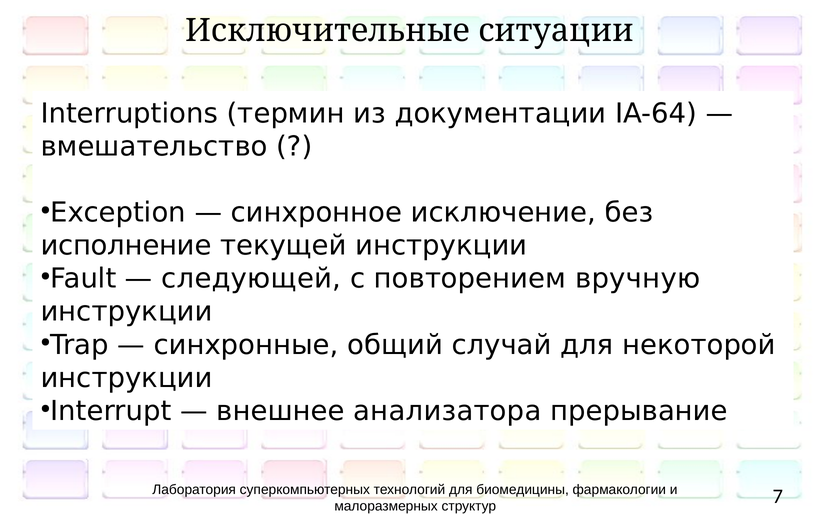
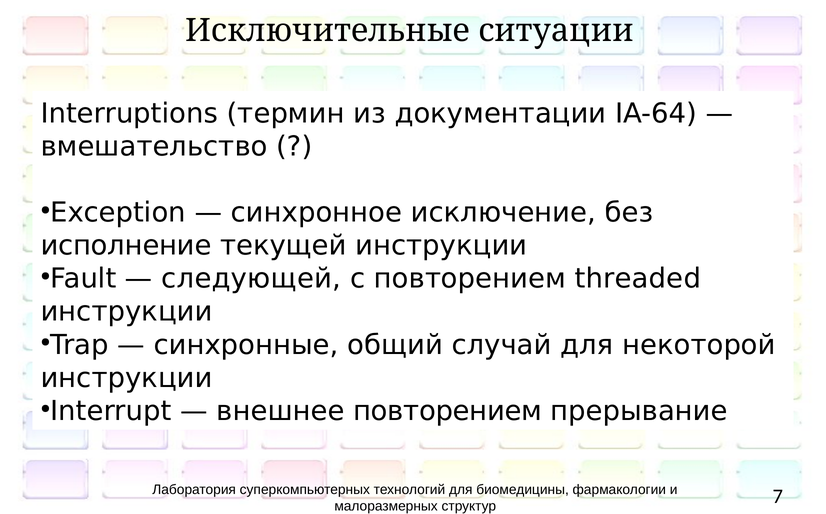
вручную: вручную -> threaded (638, 279)
внешнее анализатора: анализатора -> повторением (448, 411)
